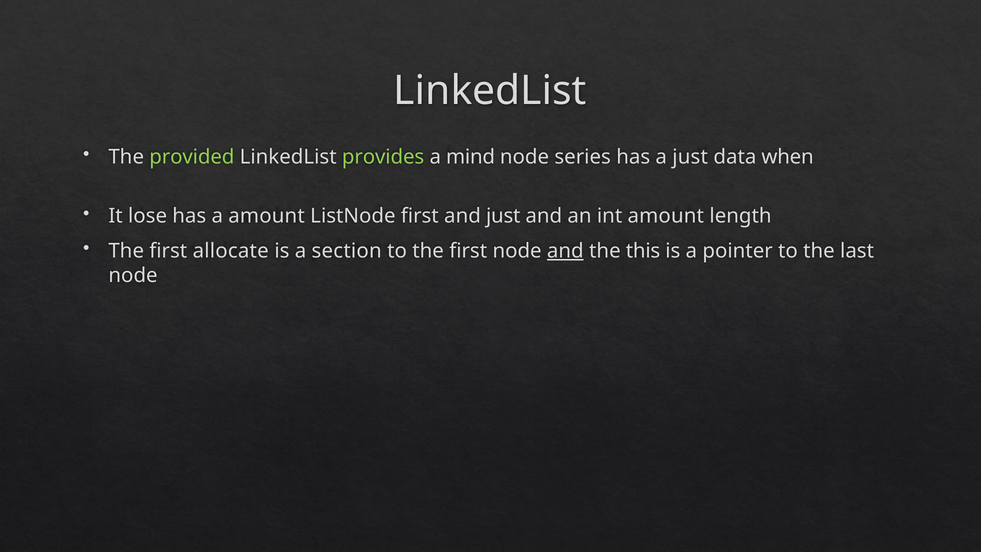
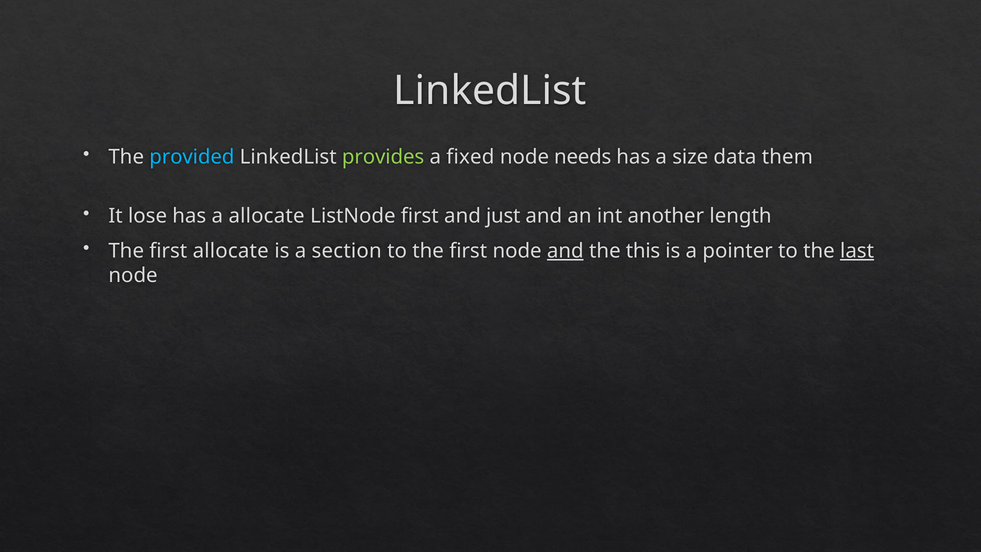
provided colour: light green -> light blue (192, 157)
mind: mind -> fixed (470, 157)
series: series -> needs (583, 157)
a just: just -> size (690, 157)
when: when -> them (787, 157)
a amount: amount -> allocate (267, 216)
int amount: amount -> another (666, 216)
last underline: none -> present (857, 251)
